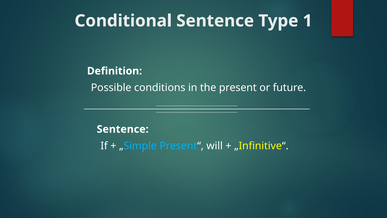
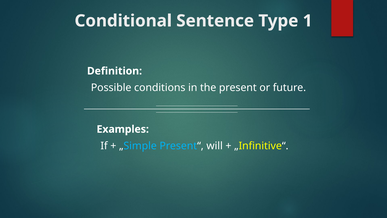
Sentence: Sentence -> Examples (123, 129)
